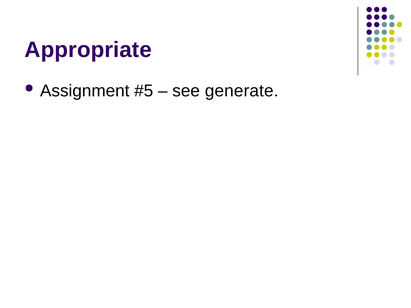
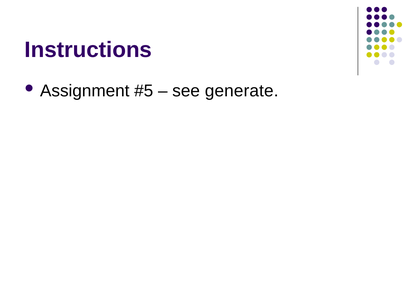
Appropriate: Appropriate -> Instructions (88, 50)
